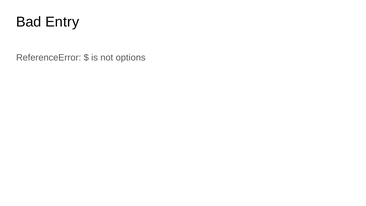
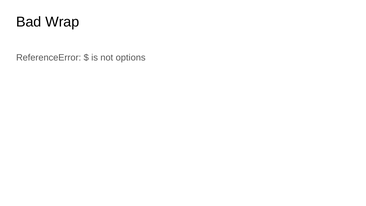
Entry: Entry -> Wrap (62, 22)
